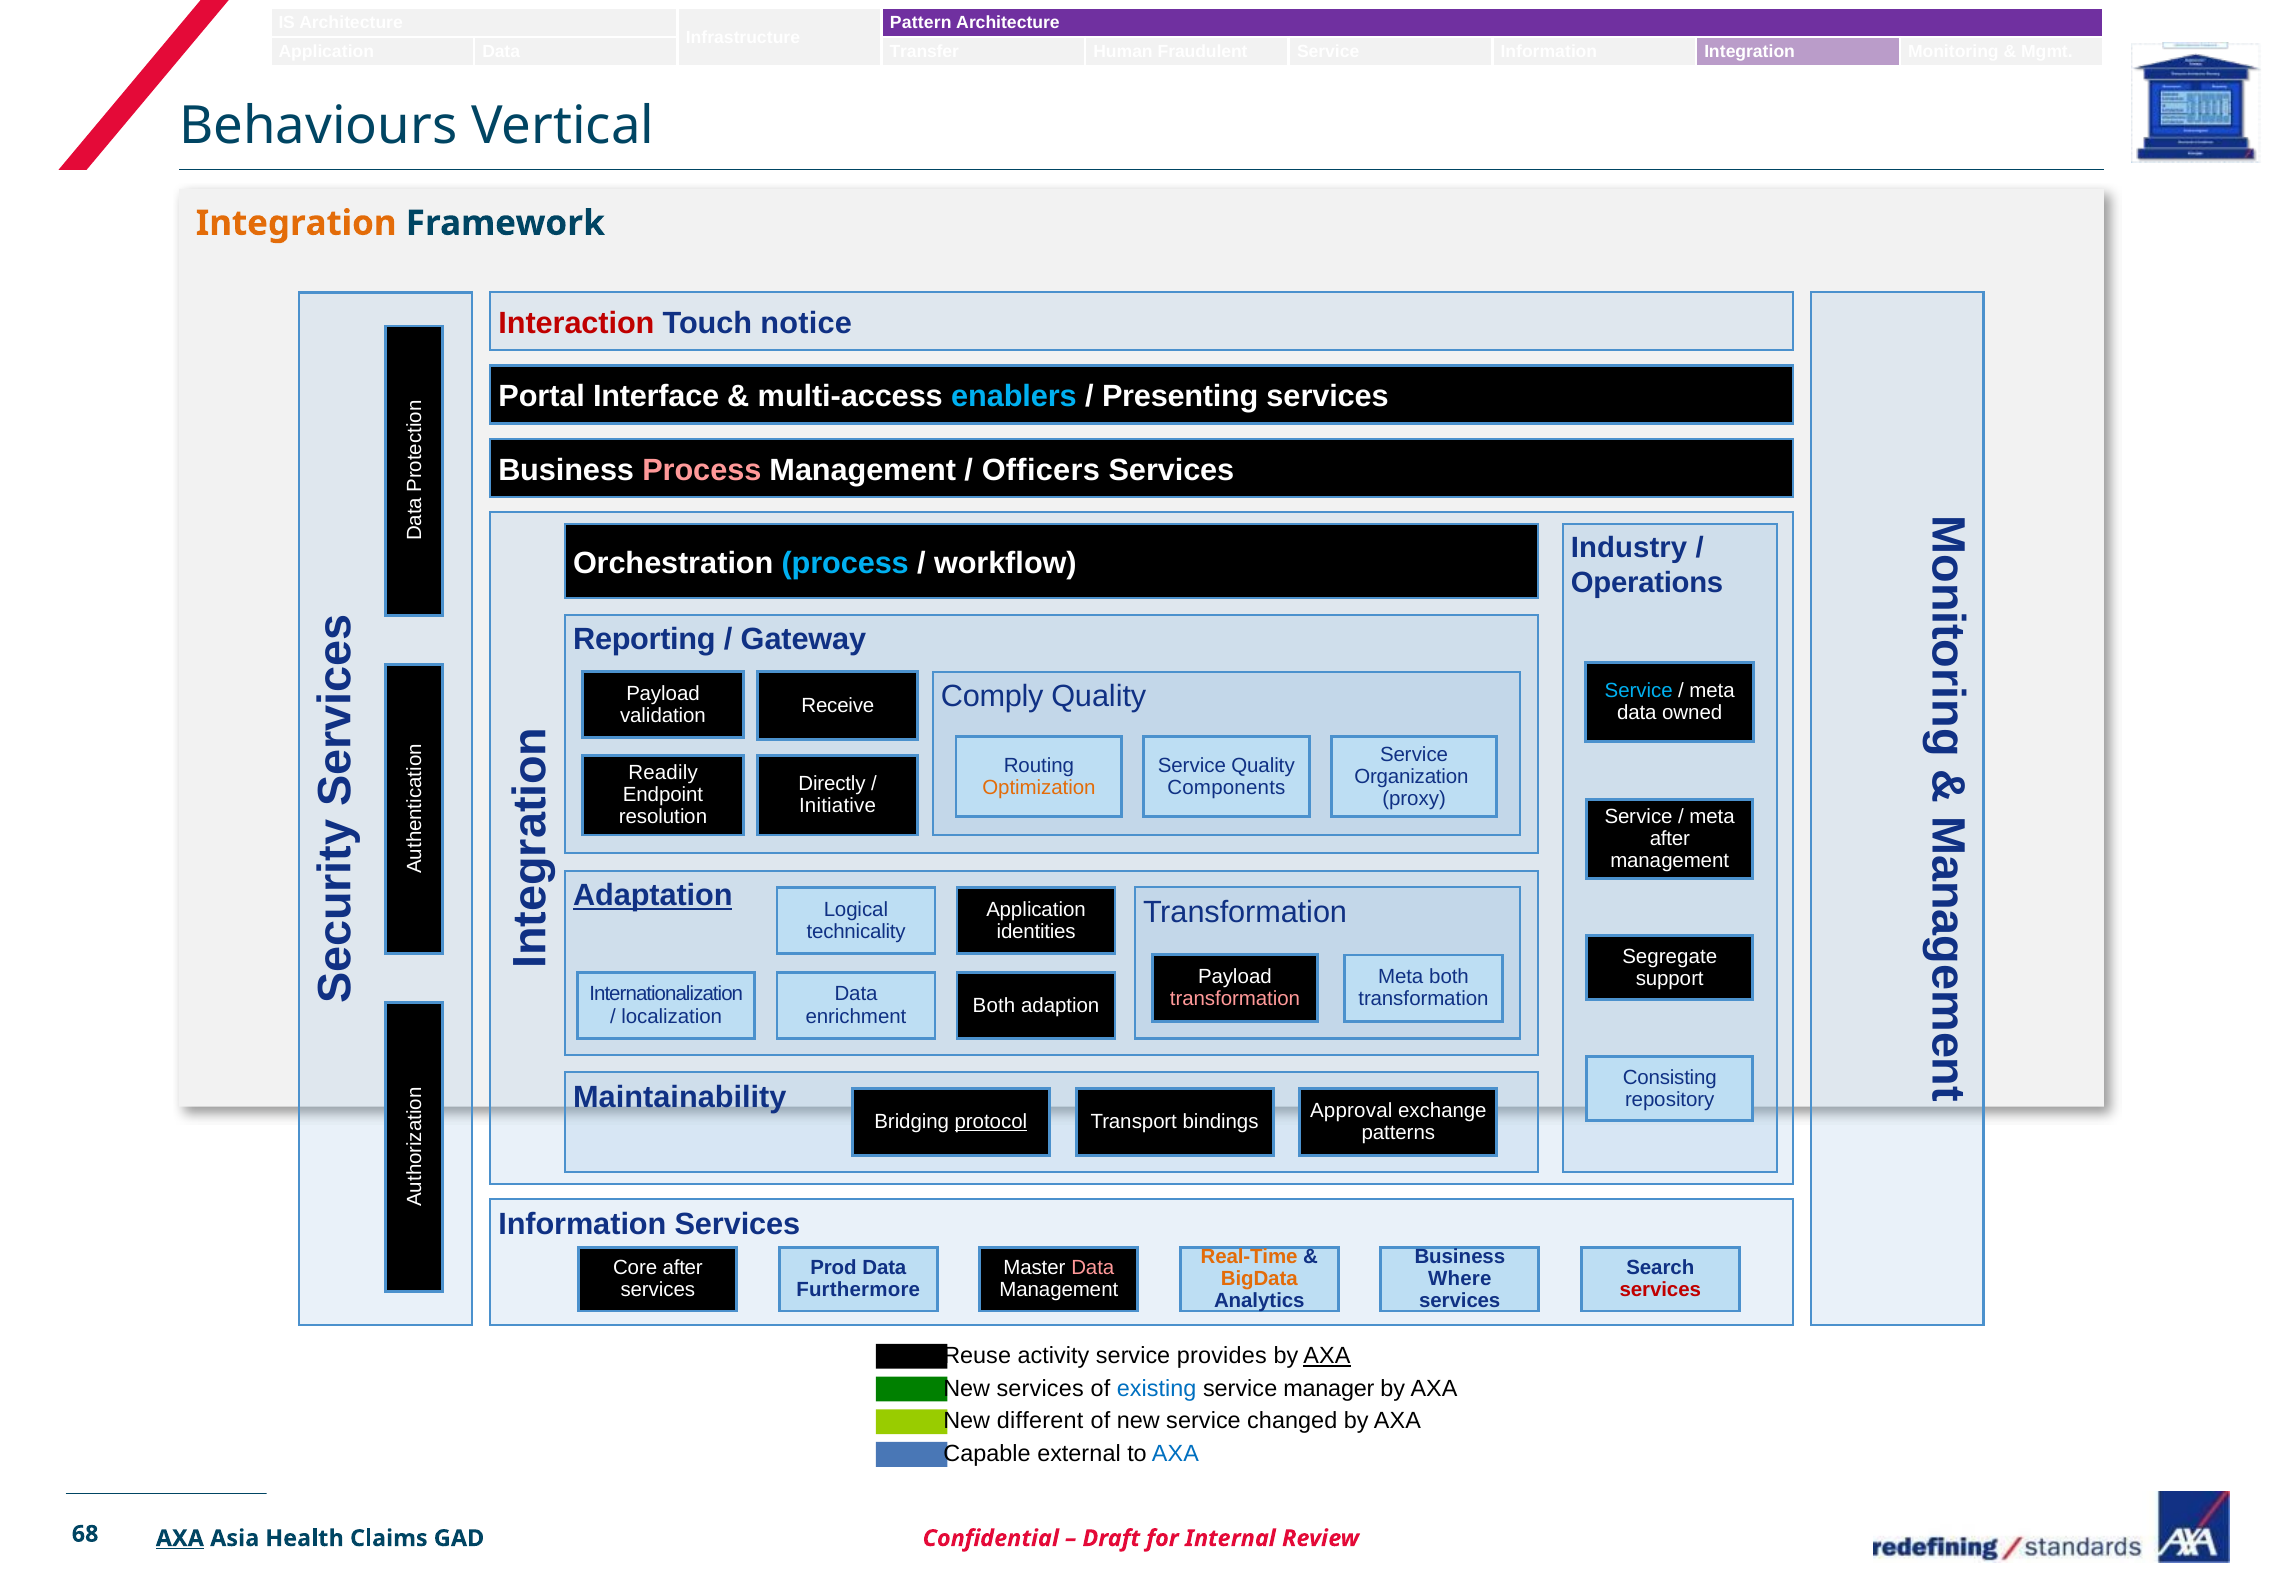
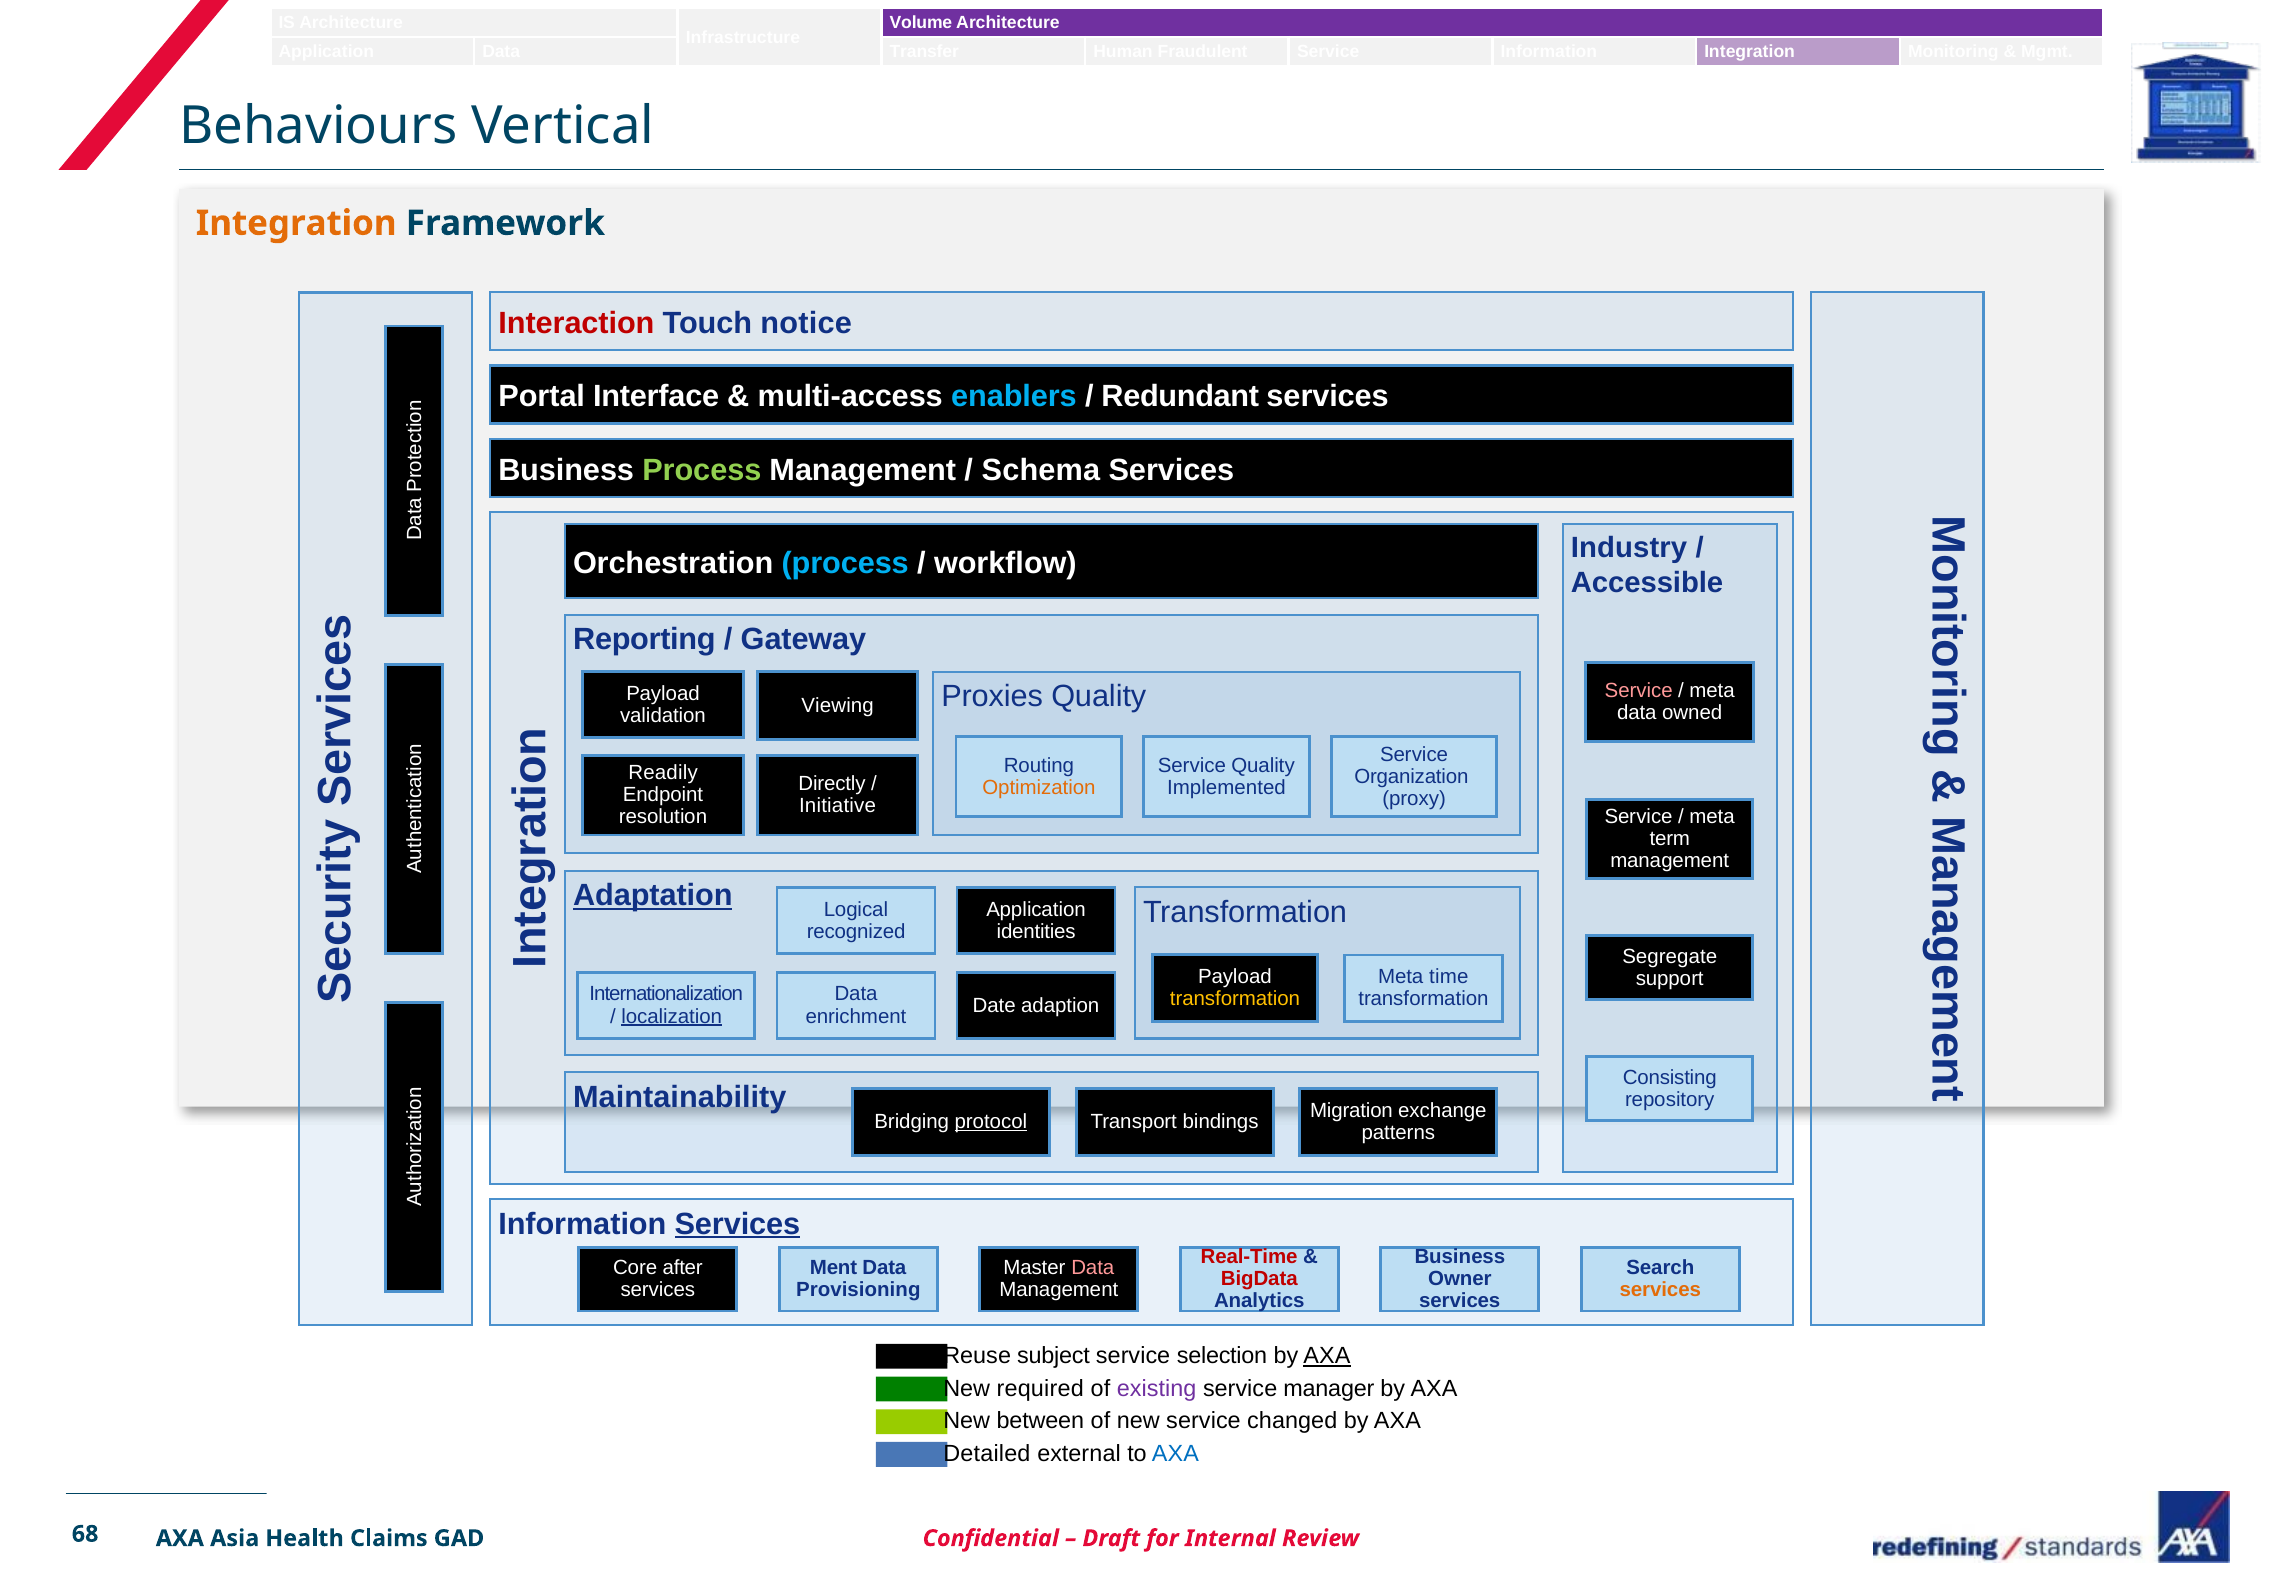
Pattern: Pattern -> Volume (921, 22)
Presenting: Presenting -> Redundant (1180, 397)
Process colour: pink -> light green (702, 470)
Officers: Officers -> Schema (1041, 470)
Operations: Operations -> Accessible (1647, 583)
Service colour: light blue -> pink (1639, 691)
Comply: Comply -> Proxies (992, 696)
Receive: Receive -> Viewing (838, 705)
Components: Components -> Implemented (1226, 787)
after: after -> term (1670, 839)
technicality: technicality -> recognized (856, 931)
Meta both: both -> time (1449, 977)
transformation colour: pink -> yellow (1235, 999)
Both: Both -> Date (994, 1005)
localization underline: none -> present (672, 1016)
Approval: Approval -> Migration (1351, 1111)
Services underline: none -> present (737, 1224)
Real-Time colour: orange -> red (1249, 1257)
Prod: Prod -> Ment (834, 1268)
BigData colour: orange -> red (1259, 1279)
Where: Where -> Owner (1460, 1279)
Furthermore: Furthermore -> Provisioning (858, 1290)
services colour: red -> orange (1660, 1290)
activity: activity -> subject (1054, 1355)
provides: provides -> selection (1222, 1355)
New services: services -> required (1040, 1388)
existing colour: blue -> purple (1157, 1388)
different: different -> between (1040, 1421)
Capable: Capable -> Detailed (987, 1453)
AXA underline: present -> none (180, 1538)
